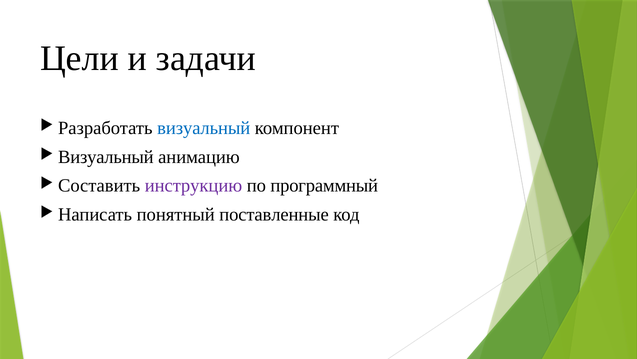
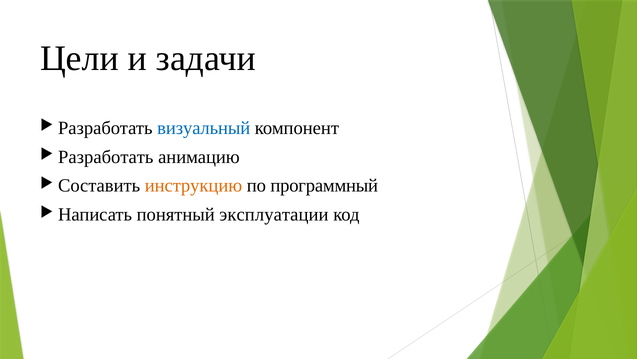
Визуальный: Визуальный -> Разработать (106, 157)
инструкцию colour: purple -> orange (193, 185)
поставленные: поставленные -> эксплуатации (274, 214)
